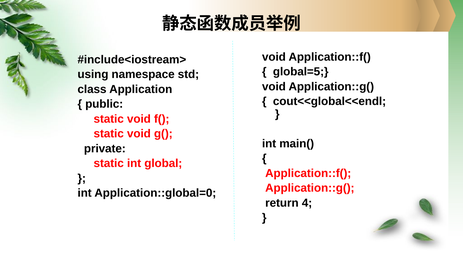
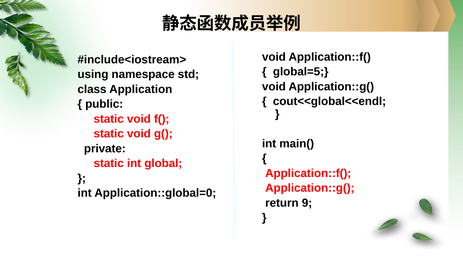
4: 4 -> 9 (307, 202)
